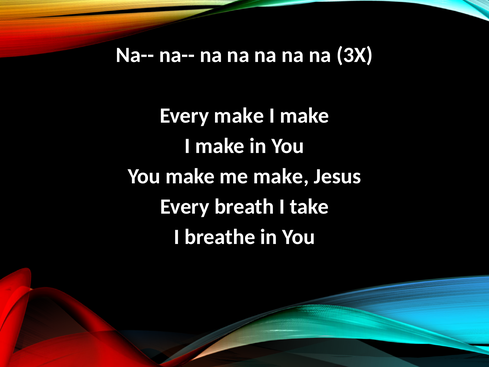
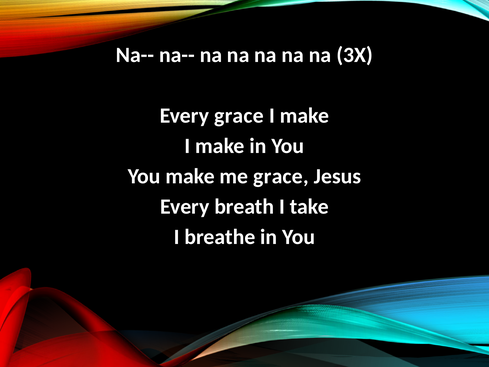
Every make: make -> grace (239, 116)
me make: make -> grace (281, 176)
